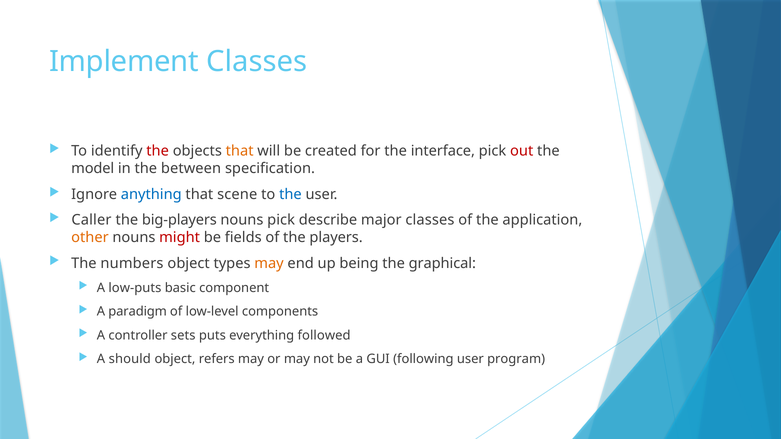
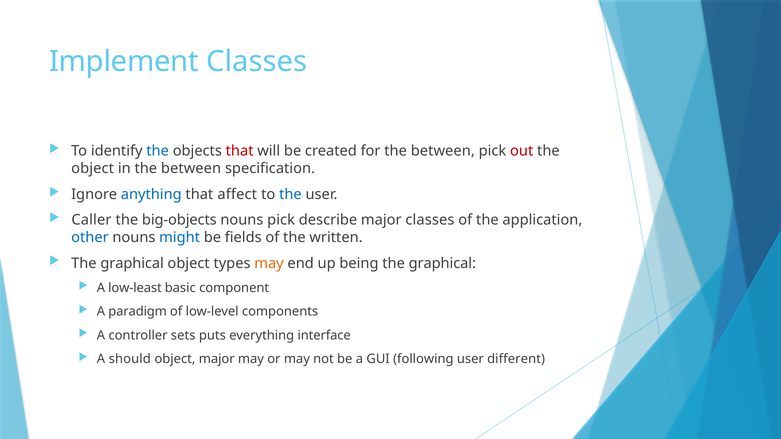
the colour: red -> blue (158, 151)
that colour: orange -> red (240, 151)
for the interface: interface -> between (443, 151)
model: model -> object (93, 169)
scene: scene -> affect (237, 194)
big-players: big-players -> big-objects (179, 220)
other colour: orange -> blue (90, 238)
might colour: red -> blue (180, 238)
players: players -> written (336, 238)
numbers: numbers -> graphical (132, 263)
low-puts: low-puts -> low-least (135, 288)
followed: followed -> interface (324, 336)
object refers: refers -> major (217, 359)
program: program -> different (516, 359)
